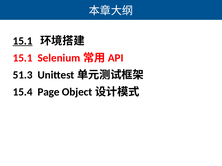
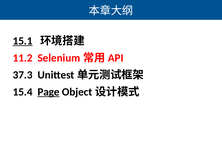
15.1: 15.1 -> 11.2 (23, 58)
51.3: 51.3 -> 37.3 (23, 75)
Page underline: none -> present (49, 92)
